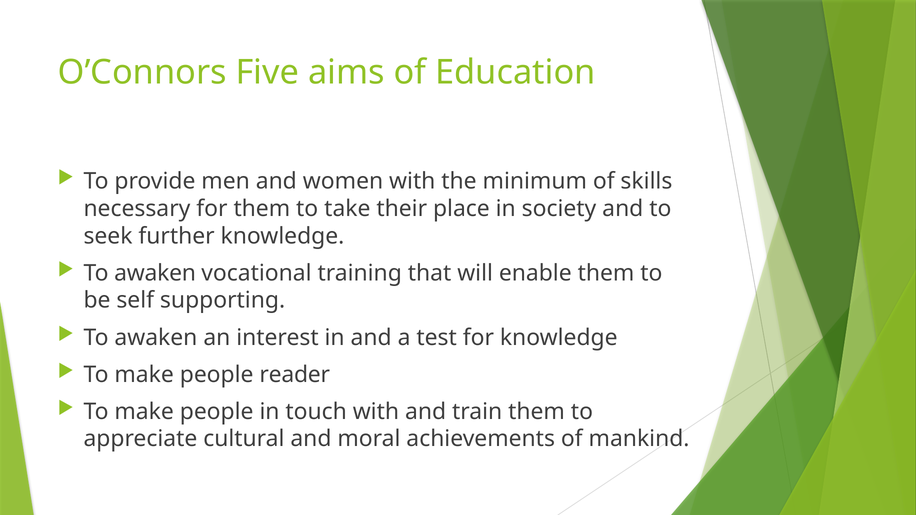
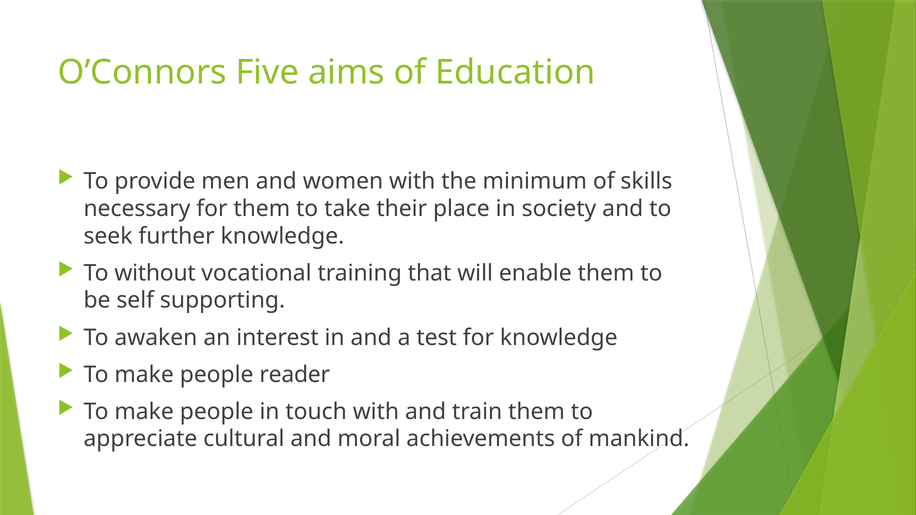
awaken: awaken -> without (155, 273)
